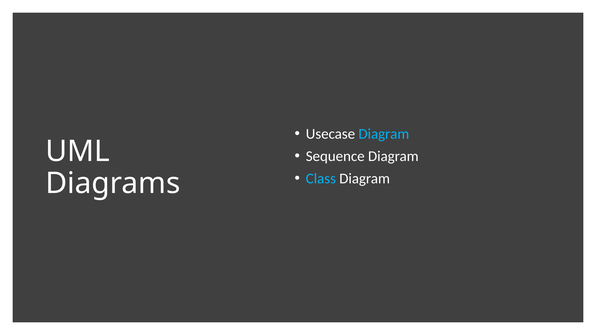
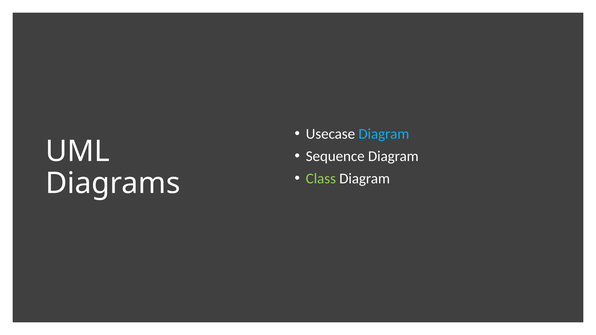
Class colour: light blue -> light green (321, 179)
